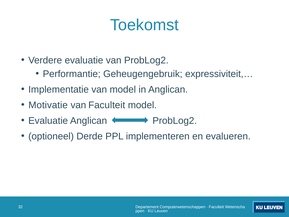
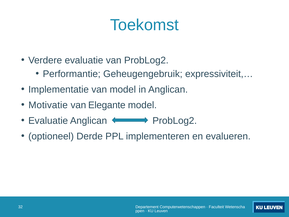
van Faculteit: Faculteit -> Elegante (107, 105)
